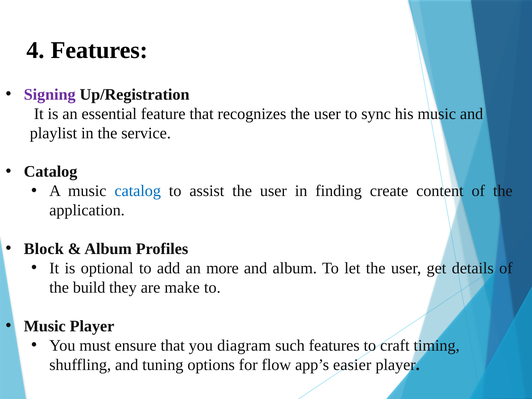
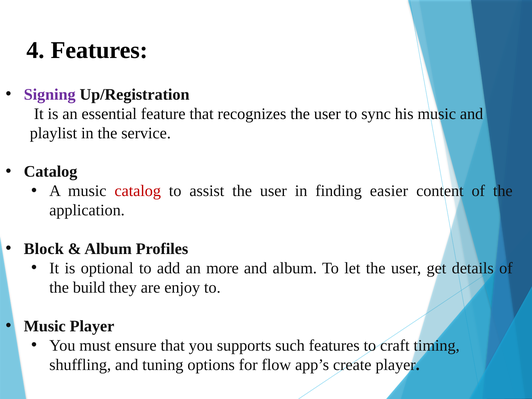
catalog colour: blue -> red (138, 191)
create: create -> easier (389, 191)
make: make -> enjoy (182, 287)
diagram: diagram -> supports (244, 345)
easier: easier -> create (352, 365)
